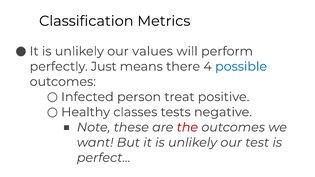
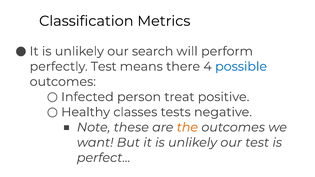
values: values -> search (153, 51)
perfectly Just: Just -> Test (104, 67)
the colour: red -> orange (187, 127)
